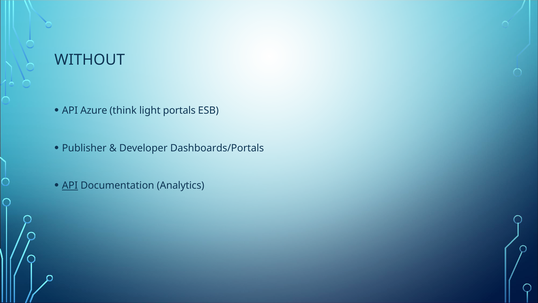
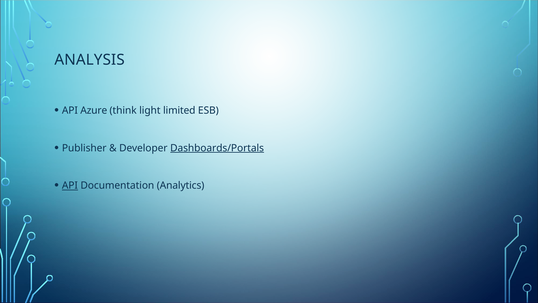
WITHOUT: WITHOUT -> ANALYSIS (90, 60)
portals: portals -> limited (179, 110)
Dashboards/Portals underline: none -> present (217, 148)
